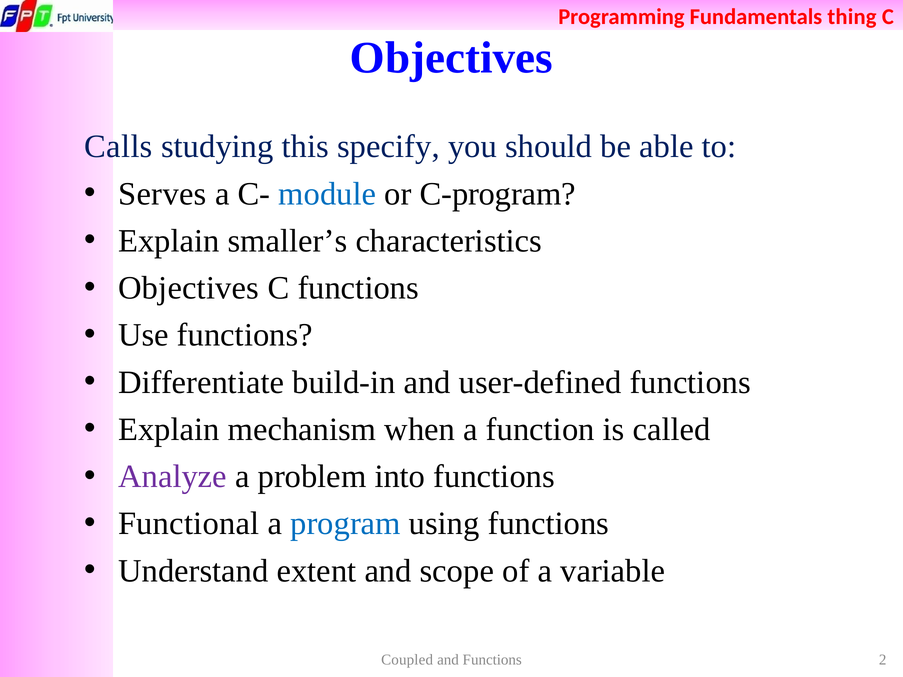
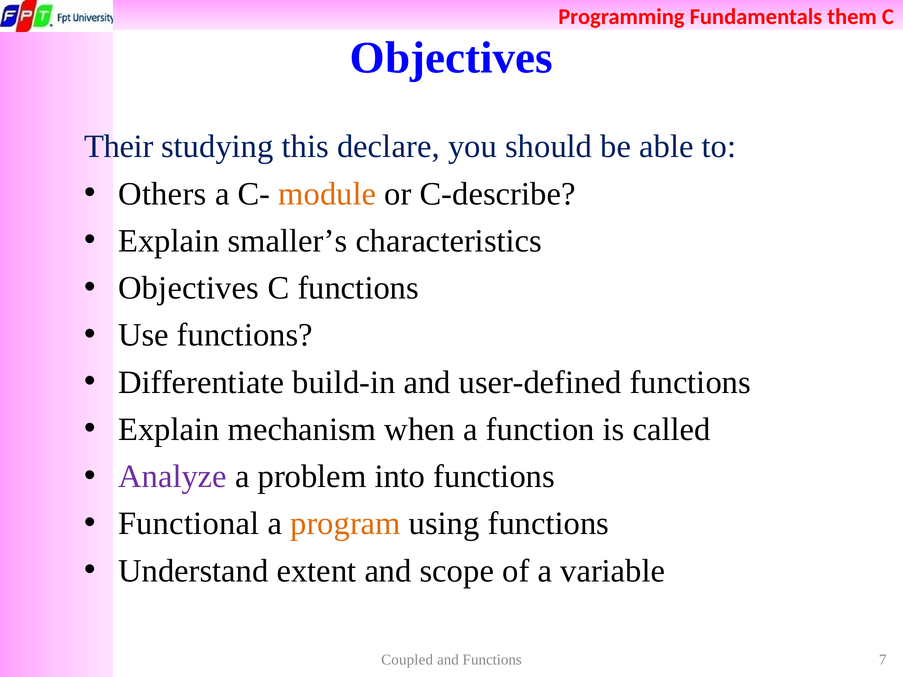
thing: thing -> them (852, 17)
Calls: Calls -> Their (119, 147)
specify: specify -> declare (388, 147)
Serves: Serves -> Others (162, 194)
module colour: blue -> orange (327, 194)
C-program: C-program -> C-describe (498, 194)
program colour: blue -> orange (345, 524)
2: 2 -> 7 (883, 660)
